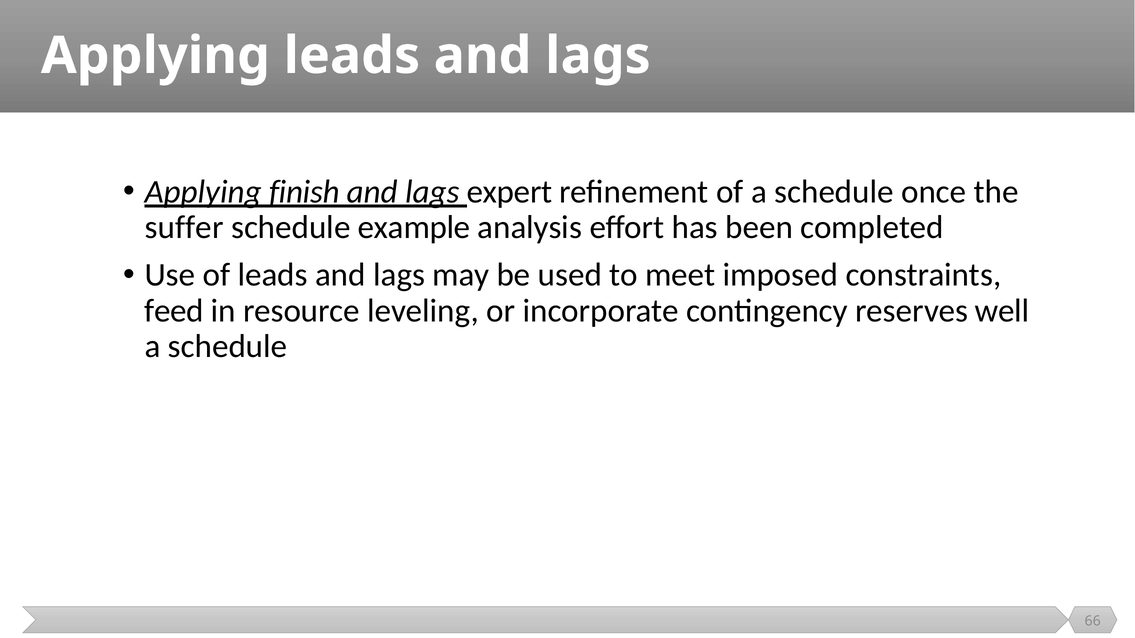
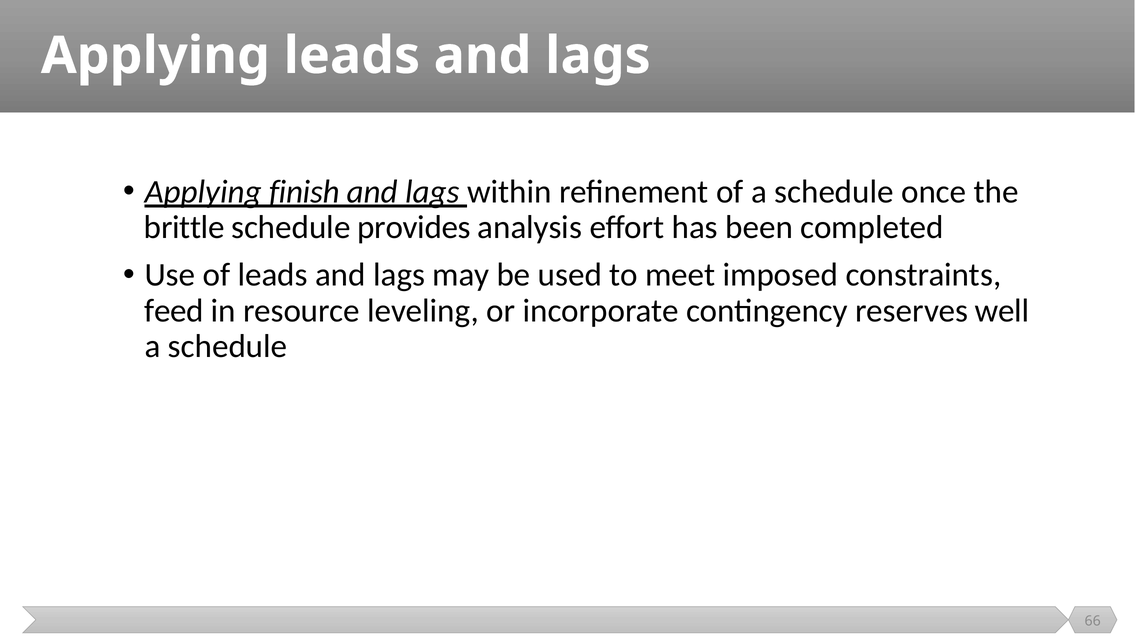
expert: expert -> within (509, 192)
suffer: suffer -> brittle (184, 228)
example: example -> provides (414, 228)
